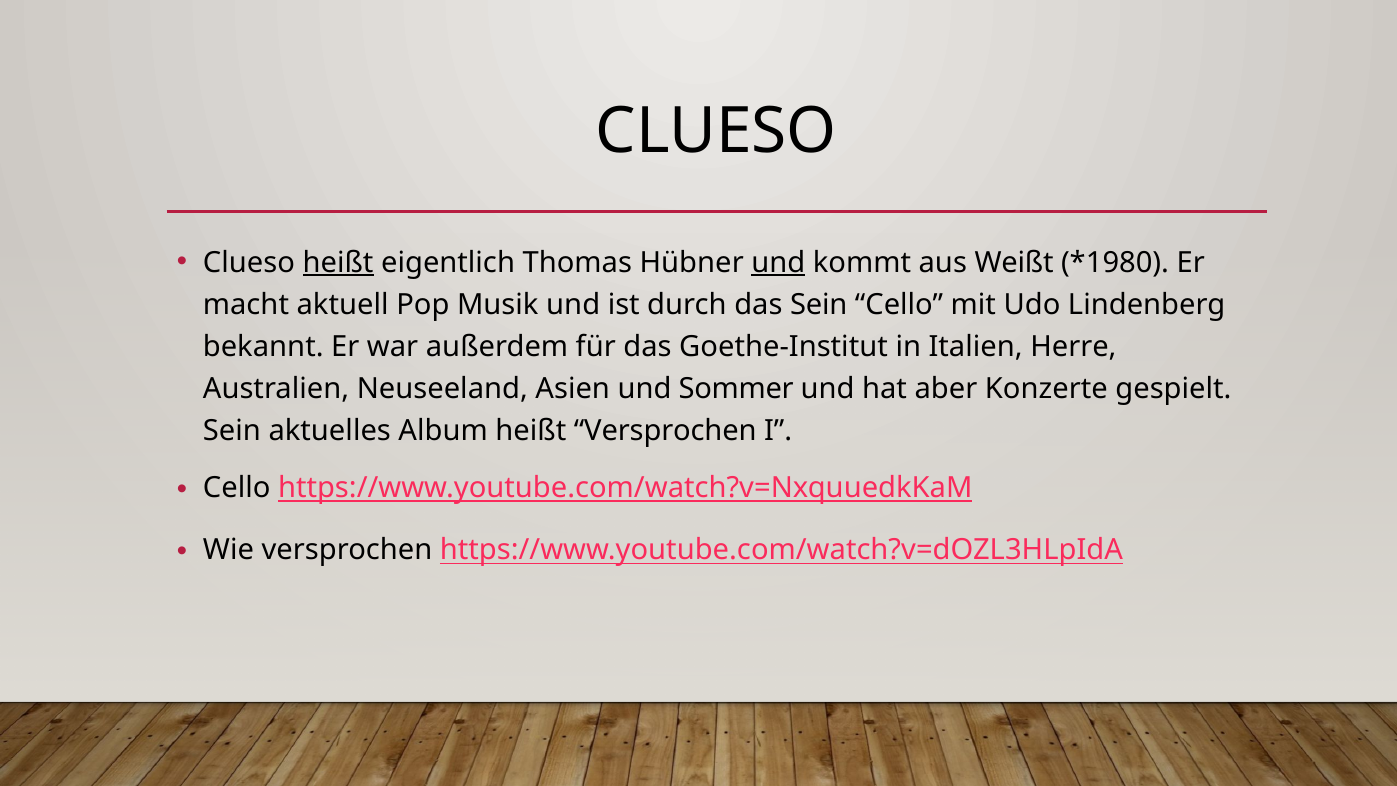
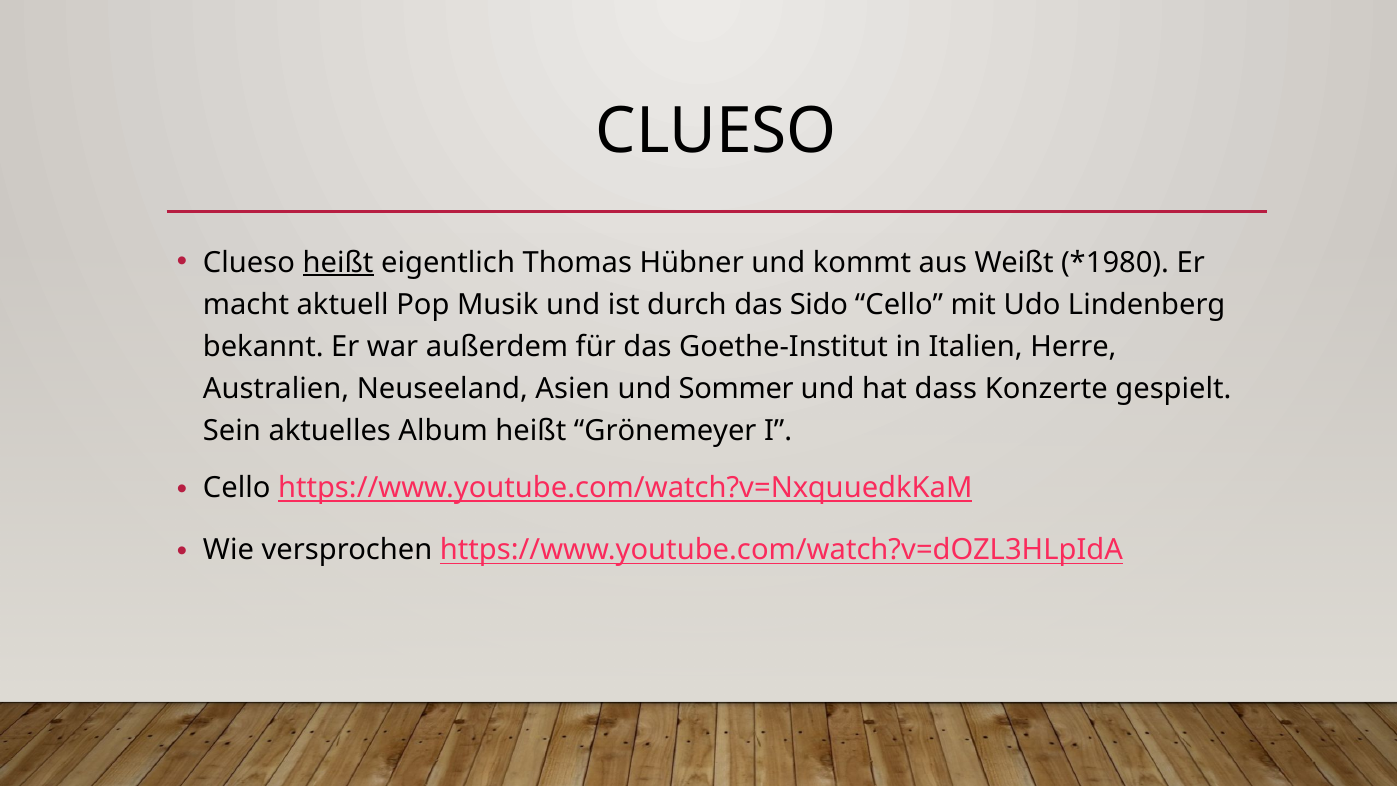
und underline: present -> none (778, 263)
das Sein: Sein -> Sido (819, 305)
aber: aber -> dass (946, 388)
heißt Versprochen: Versprochen -> Grönemeyer (665, 430)
